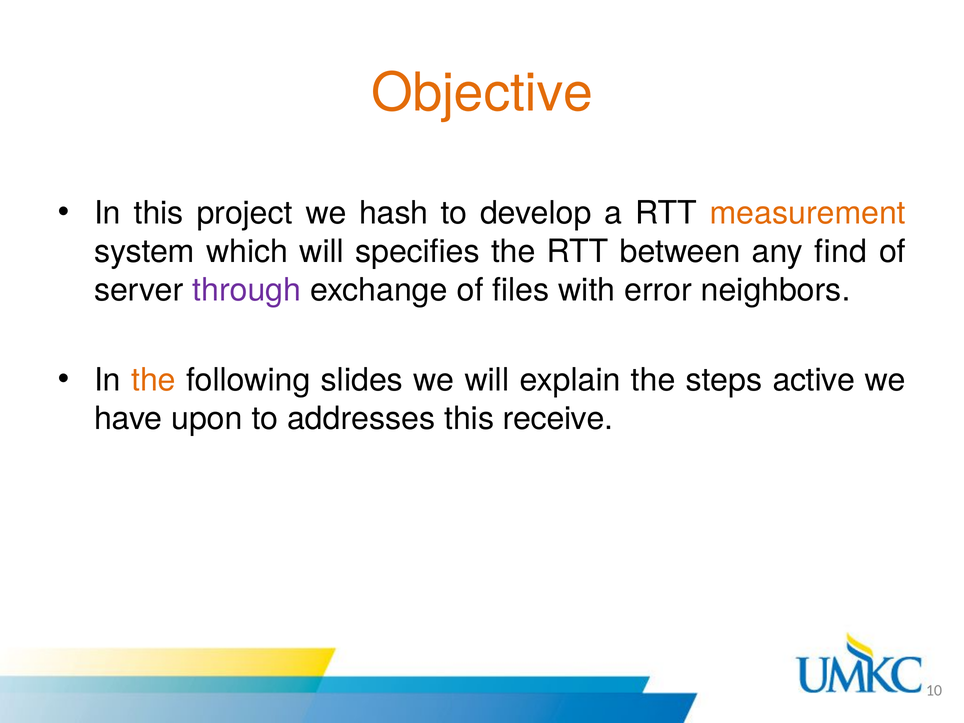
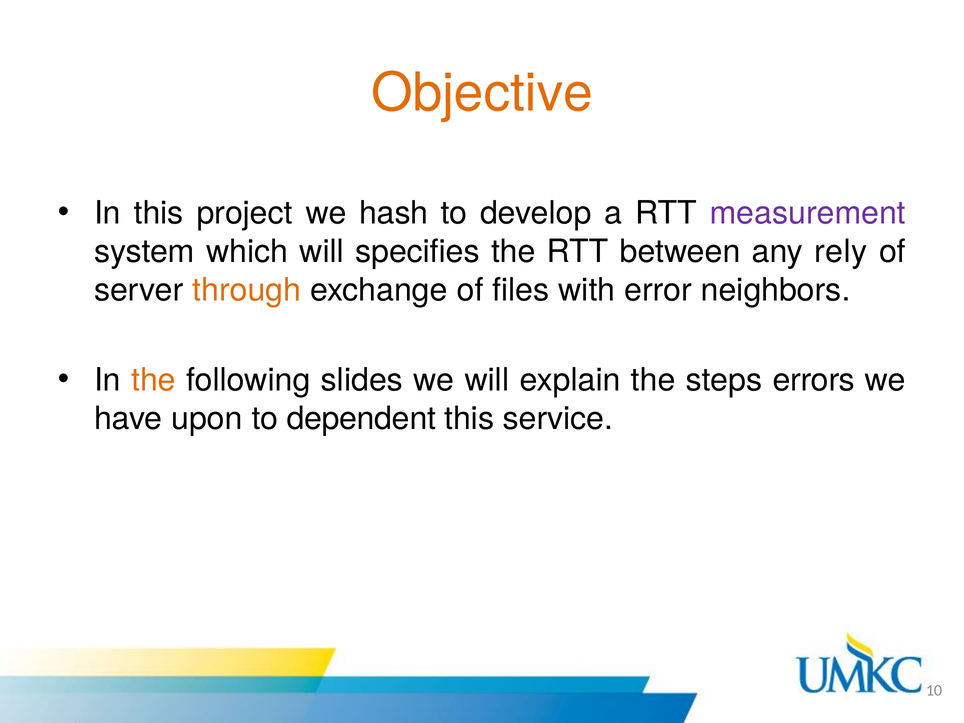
measurement colour: orange -> purple (808, 213)
find: find -> rely (841, 251)
through colour: purple -> orange (247, 290)
active: active -> errors (814, 380)
addresses: addresses -> dependent (361, 419)
receive: receive -> service (558, 419)
